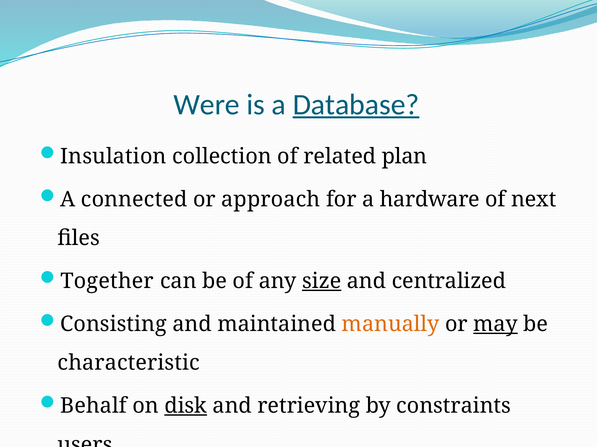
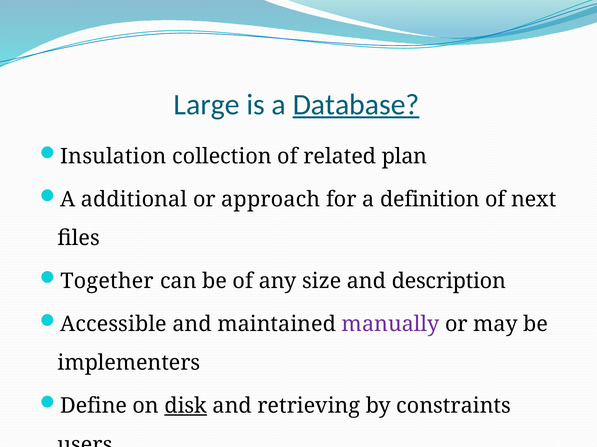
Were: Were -> Large (207, 105)
connected: connected -> additional (134, 200)
hardware: hardware -> definition (430, 200)
size underline: present -> none (322, 282)
centralized: centralized -> description (449, 282)
Consisting: Consisting -> Accessible (113, 325)
manually colour: orange -> purple (391, 325)
may underline: present -> none (495, 325)
characteristic: characteristic -> implementers (129, 363)
Behalf: Behalf -> Define (94, 407)
